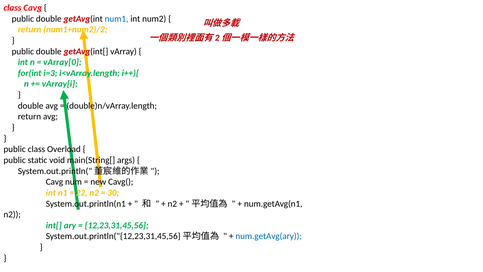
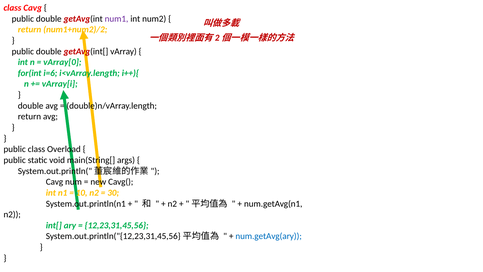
num1 colour: blue -> purple (117, 19)
i=3: i=3 -> i=6 (50, 73)
22: 22 -> 10 (82, 193)
